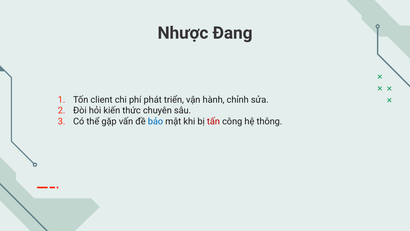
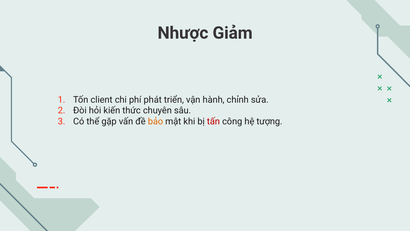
Đang: Đang -> Giảm (233, 33)
bảo colour: blue -> orange (155, 121)
thông: thông -> tượng (269, 121)
